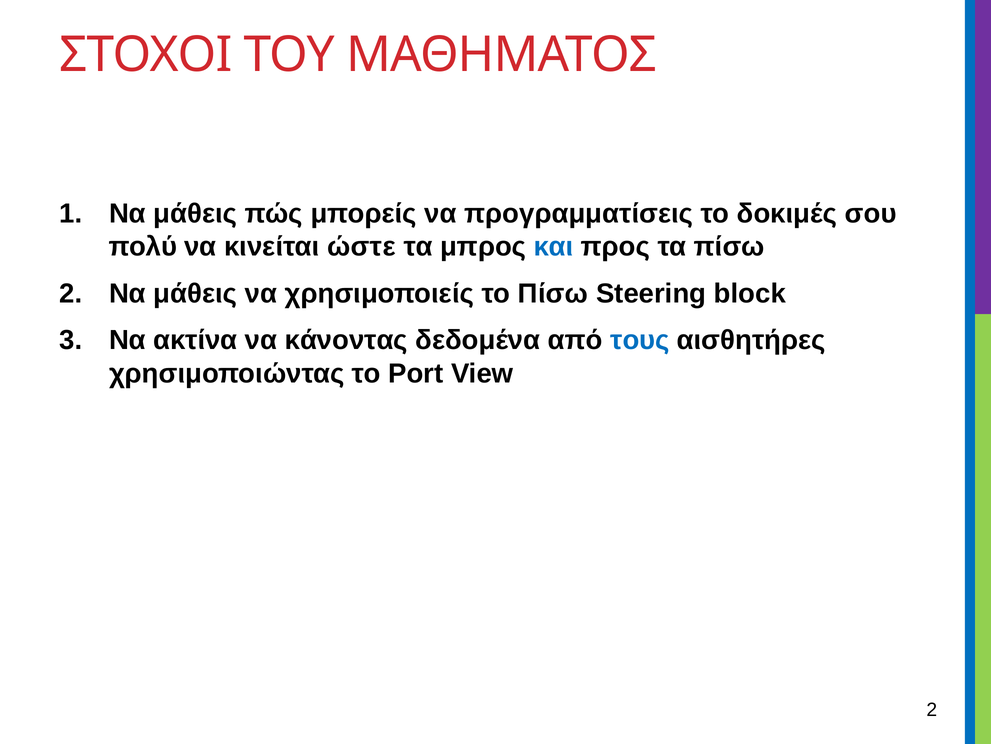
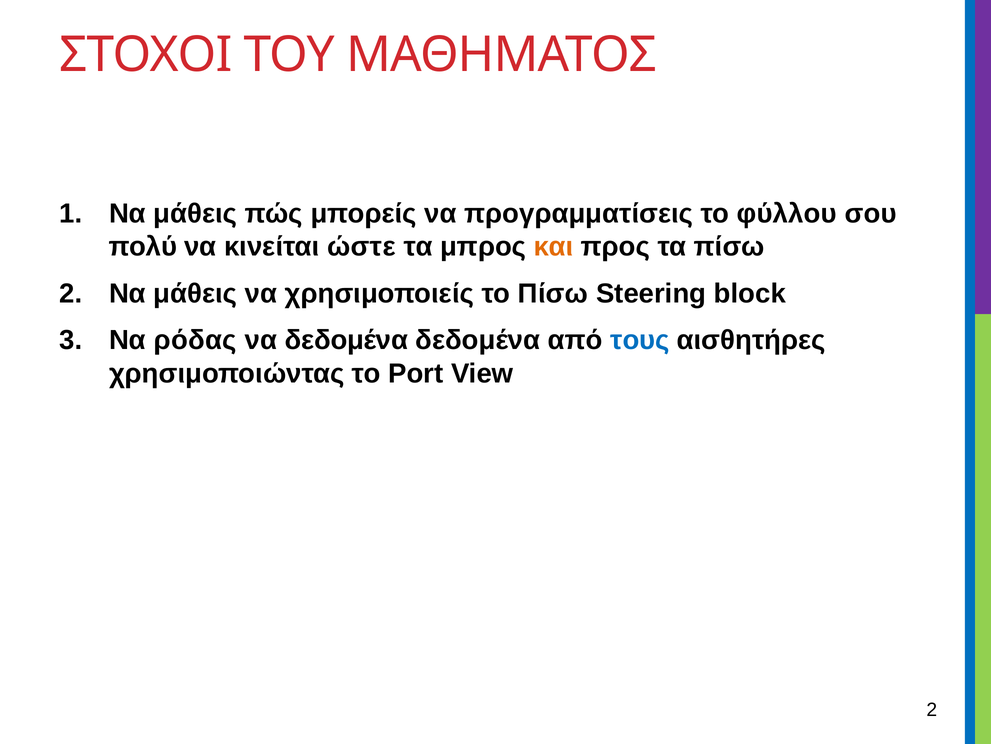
δοκιμές: δοκιμές -> φύλλου (787, 213)
και colour: blue -> orange (554, 246)
ακτίνα: ακτίνα -> ρόδας (195, 340)
να κάνοντας: κάνοντας -> δεδομένα (346, 340)
